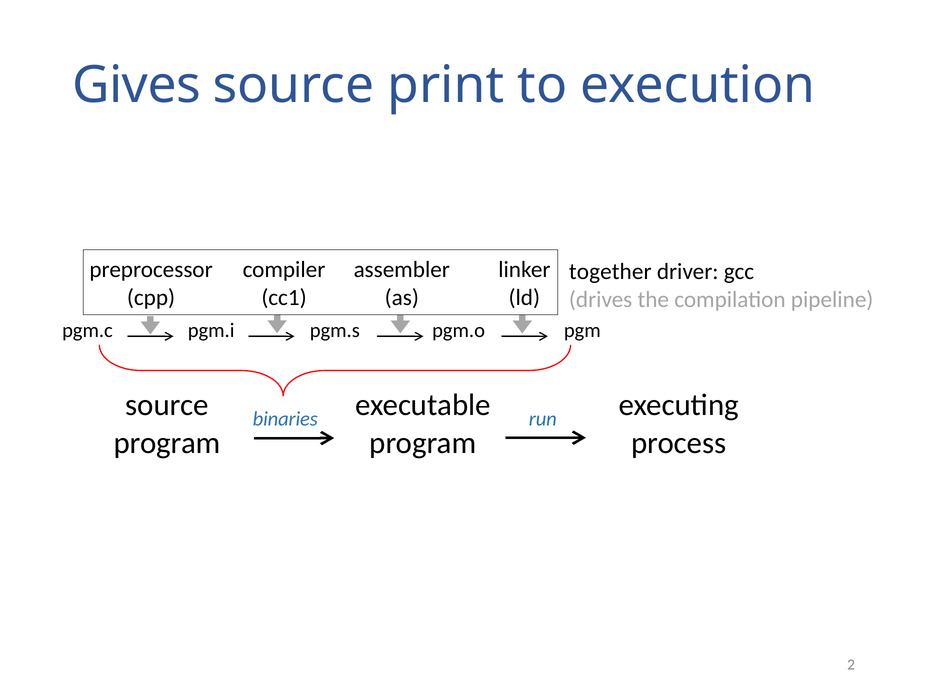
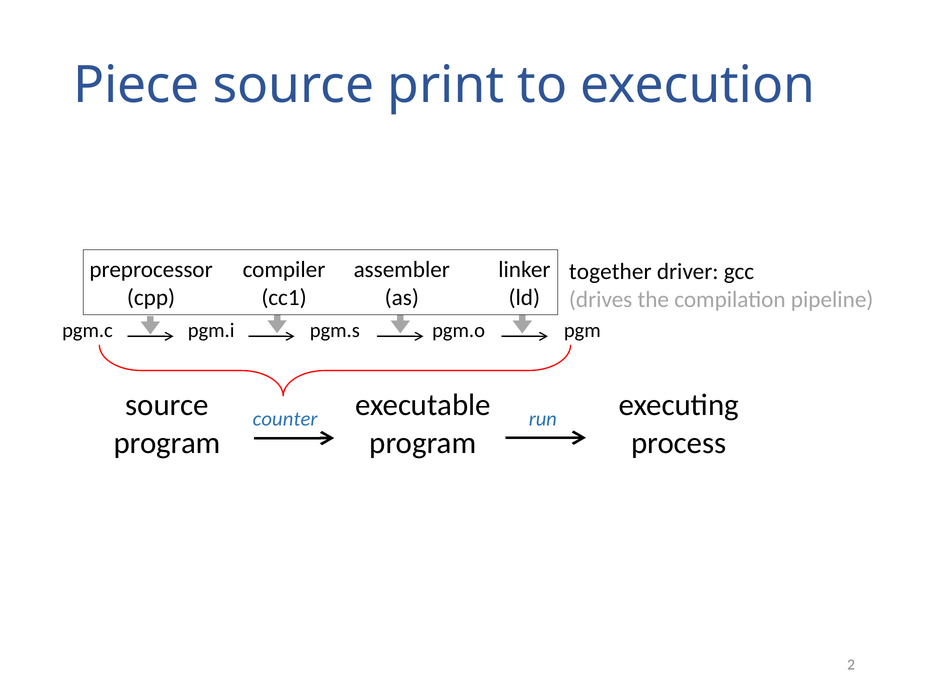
Gives: Gives -> Piece (136, 85)
binaries: binaries -> counter (285, 419)
